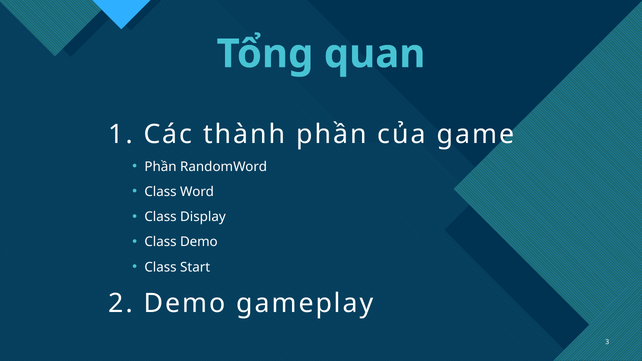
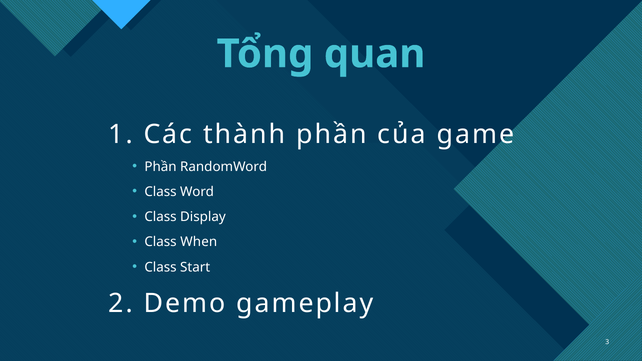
Class Demo: Demo -> When (199, 242)
